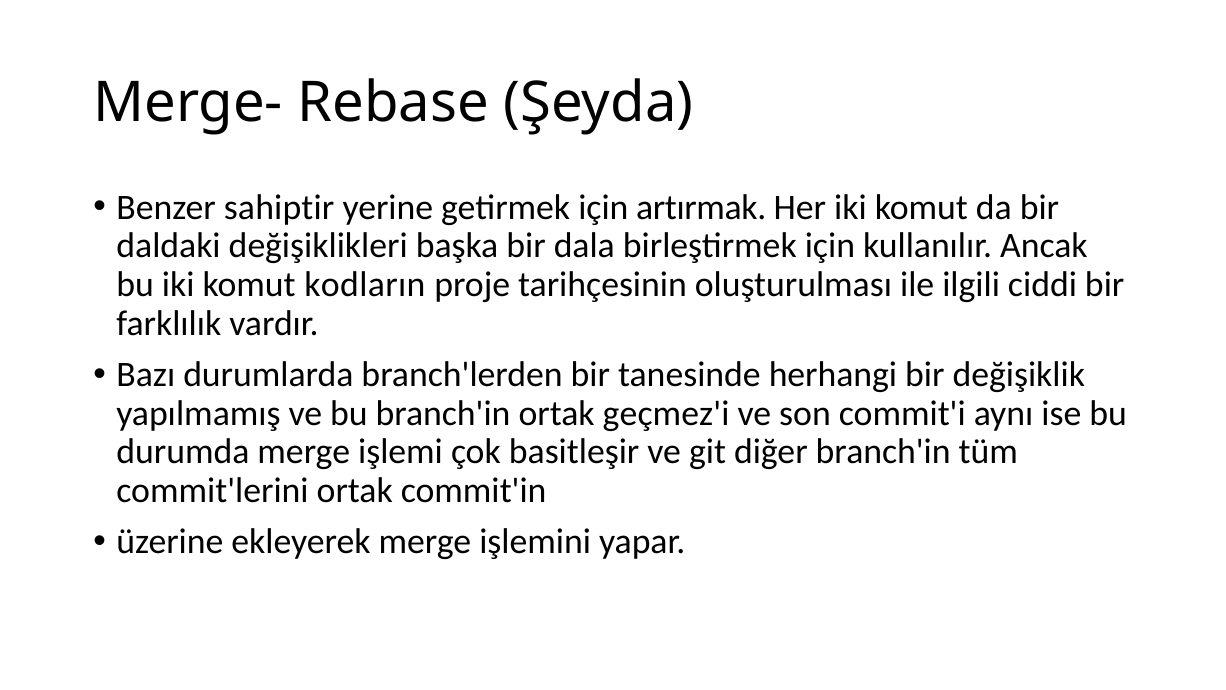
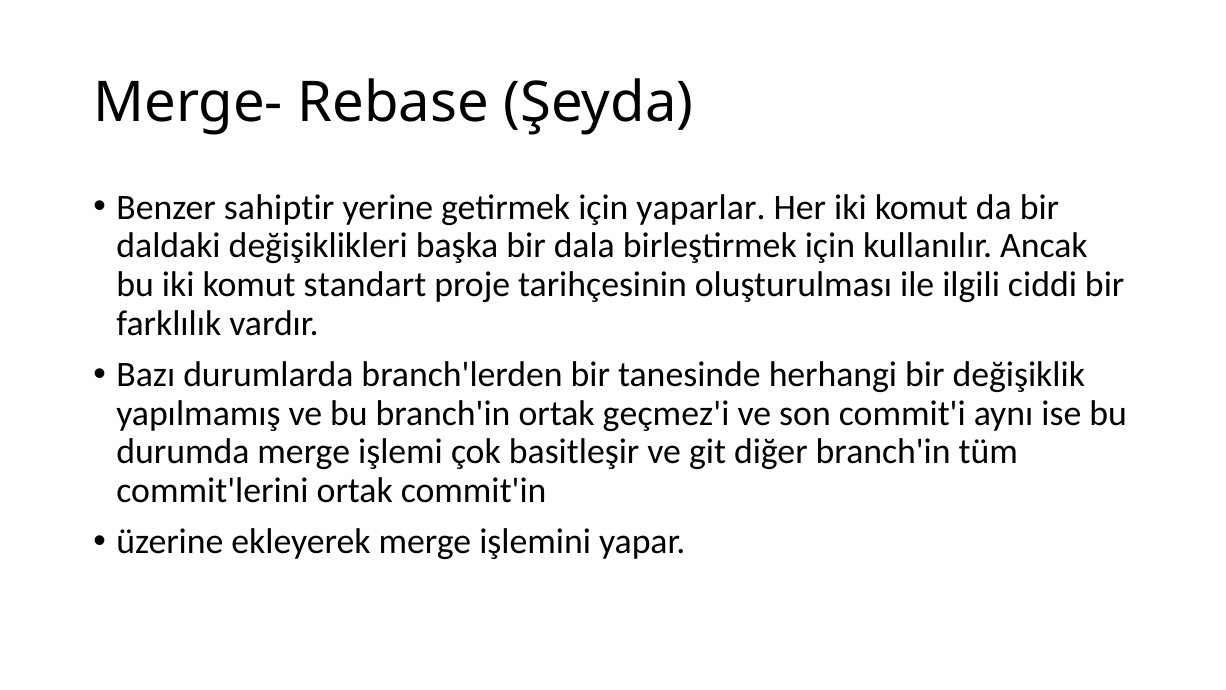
artırmak: artırmak -> yaparlar (701, 207)
kodların: kodların -> standart (365, 285)
